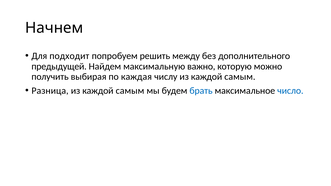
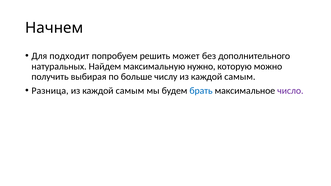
между: между -> может (186, 56)
предыдущей: предыдущей -> натуральных (59, 66)
важно: важно -> нужно (201, 66)
каждая: каждая -> больше (136, 77)
число colour: blue -> purple (290, 91)
